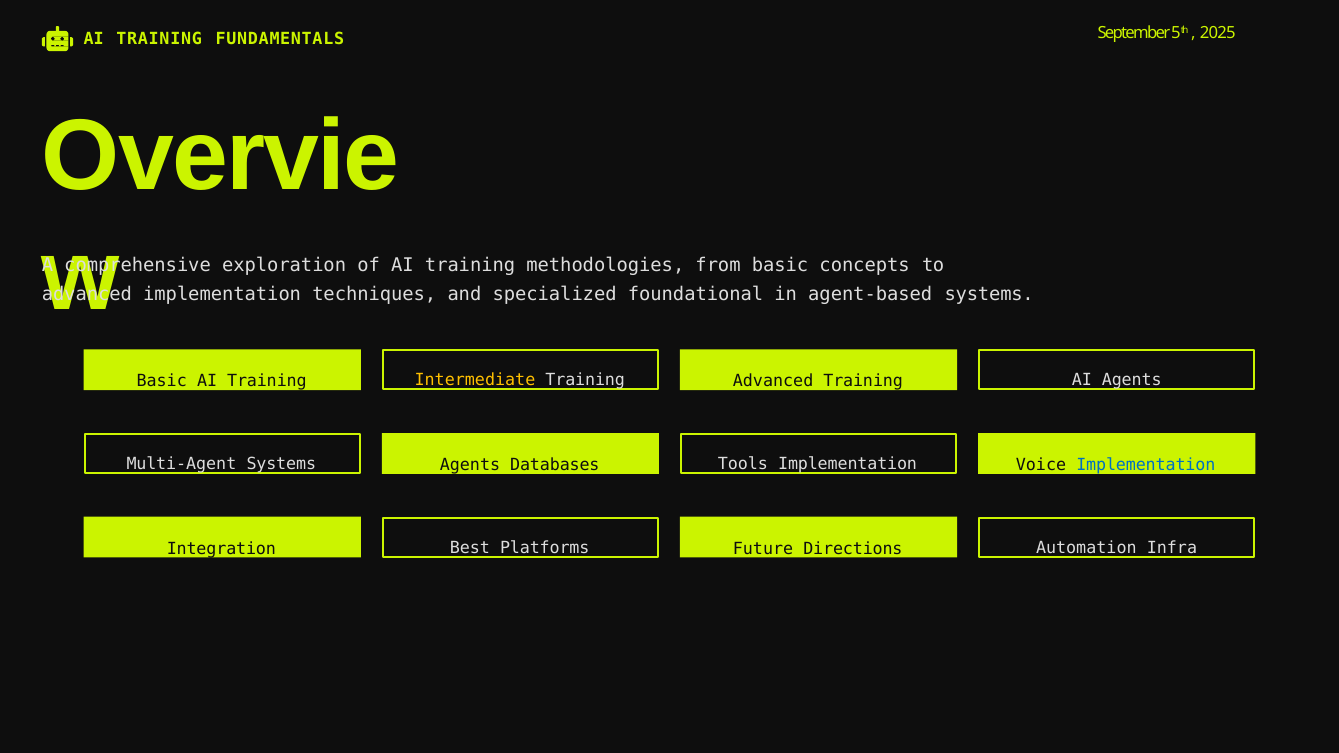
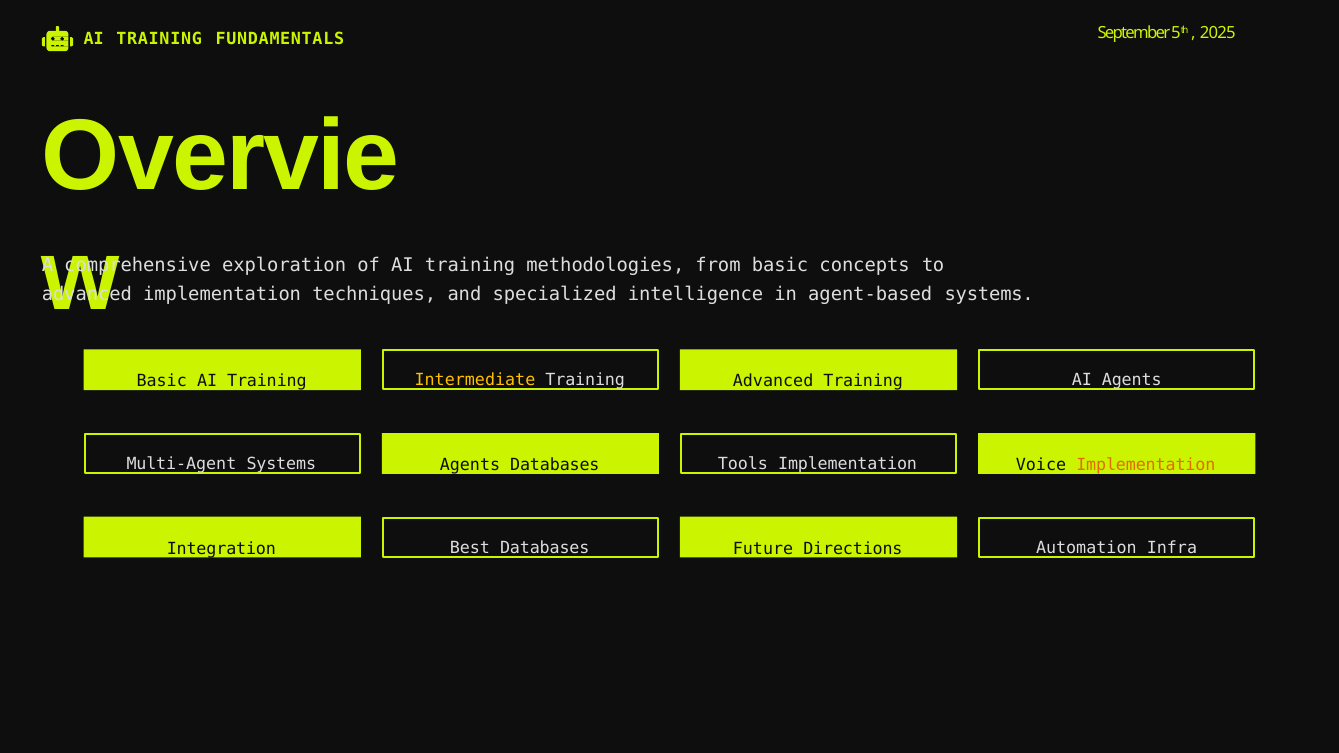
foundational: foundational -> intelligence (696, 294)
Implementation colour: blue -> orange (1146, 465)
Best Platforms: Platforms -> Databases (545, 548)
